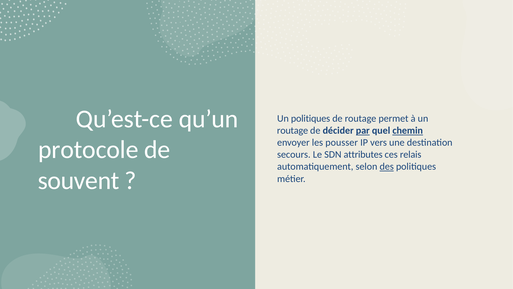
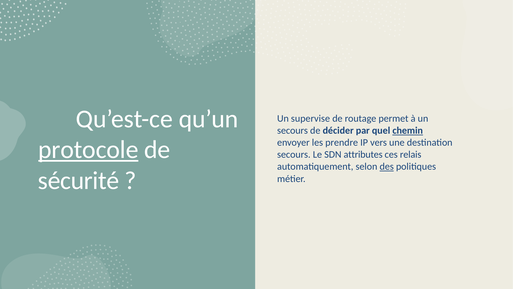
Un politiques: politiques -> supervise (310, 118)
routage: routage -> secours (293, 130)
par underline: present -> none (363, 130)
pousser: pousser -> prendre (342, 142)
protocole underline: none -> present (88, 150)
souvent: souvent -> sécurité (79, 180)
